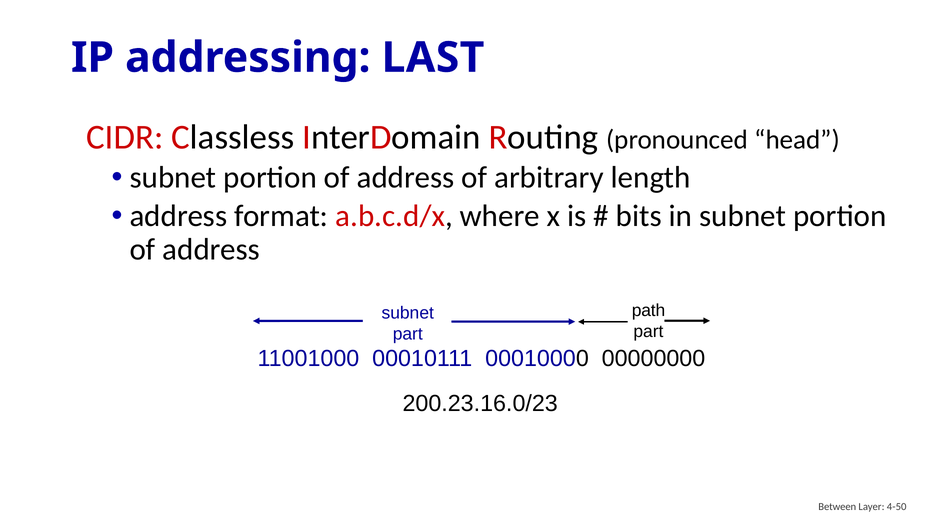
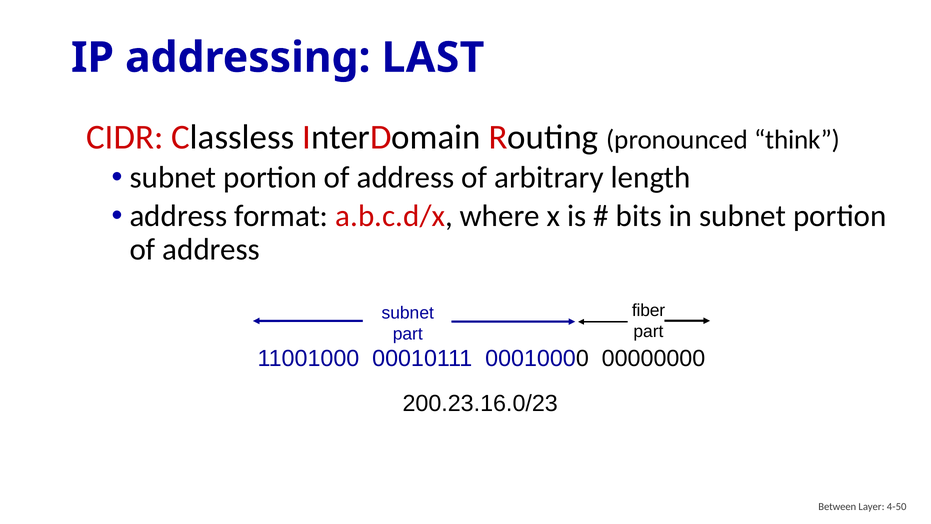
head: head -> think (797, 140)
path: path -> fiber (649, 310)
